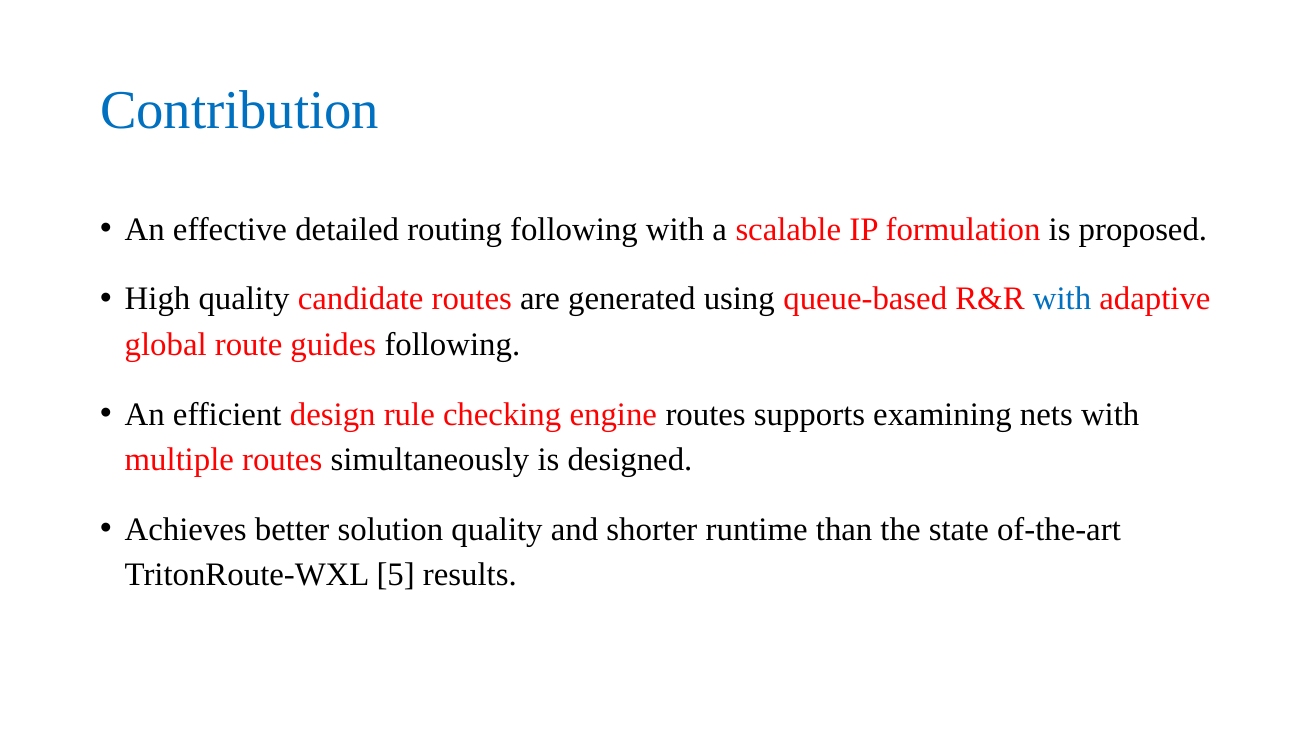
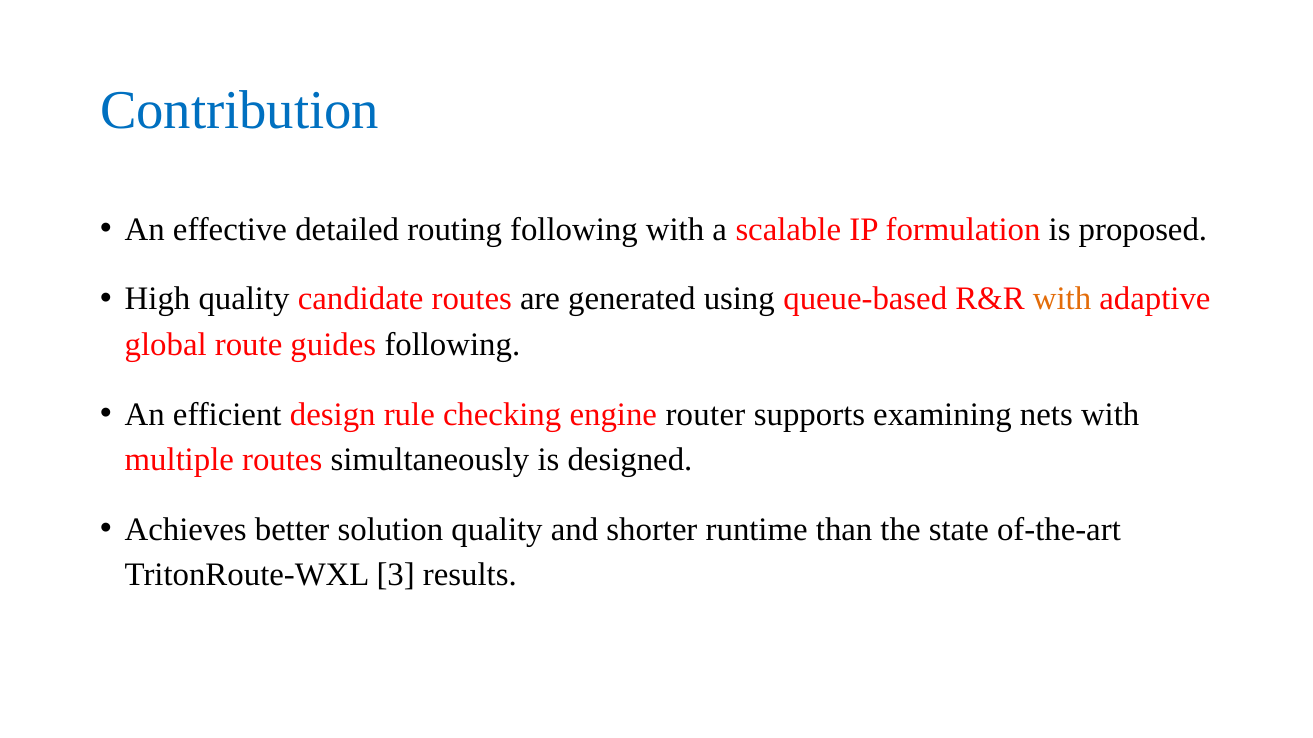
with colour: blue -> orange (1062, 299)
engine routes: routes -> router (705, 415)
5: 5 -> 3 (396, 575)
